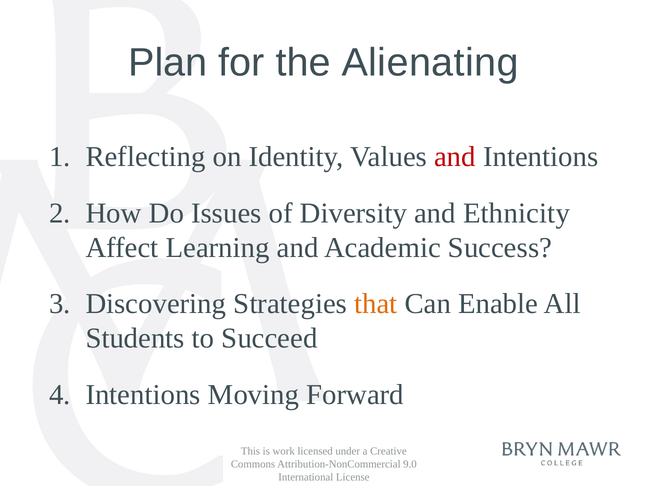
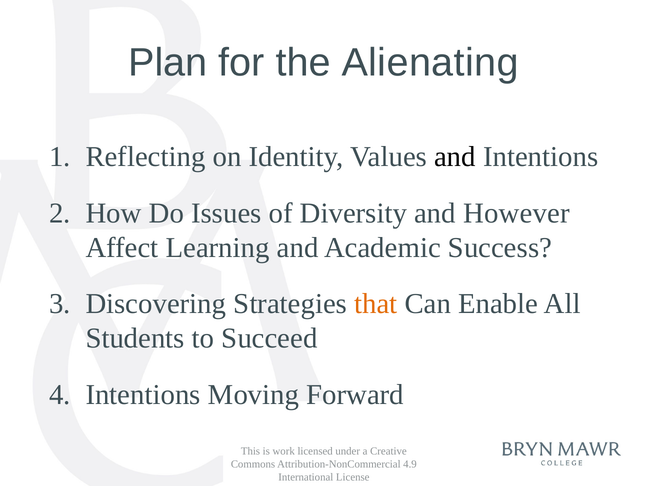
and colour: red -> black (455, 157)
Ethnicity: Ethnicity -> However (516, 213)
9.0: 9.0 -> 4.9 (410, 464)
